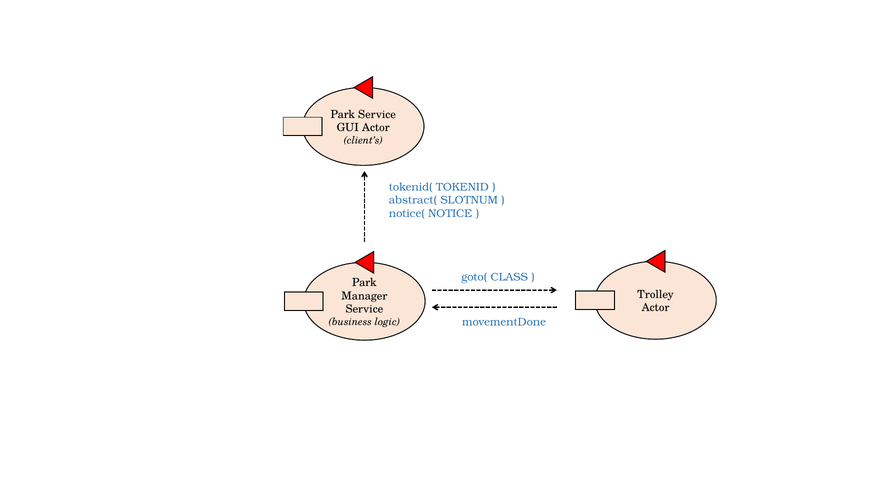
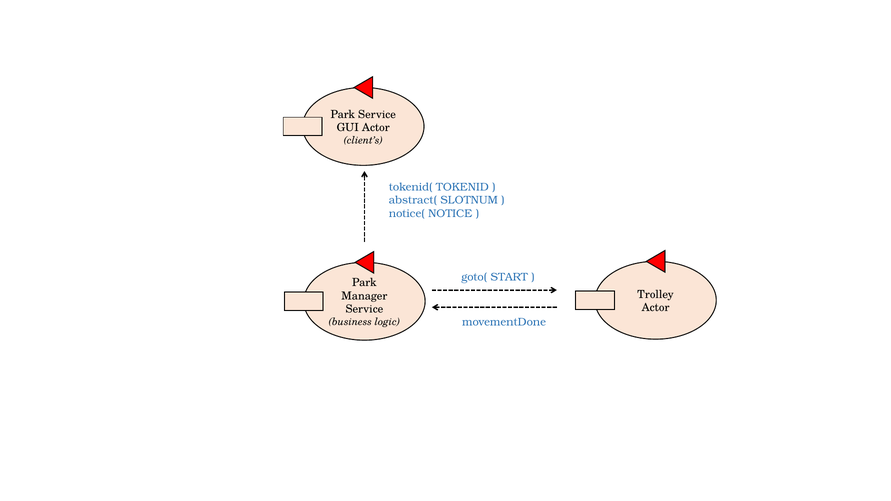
CLASS: CLASS -> START (509, 277)
